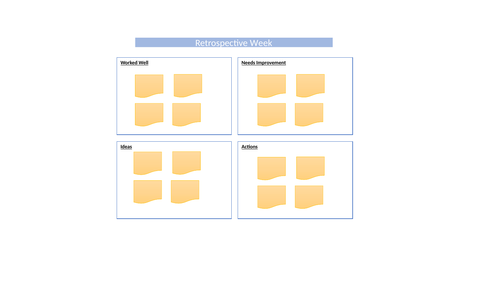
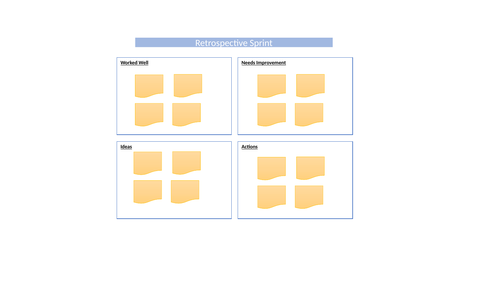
Week: Week -> Sprint (261, 43)
